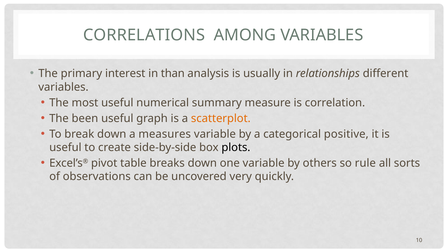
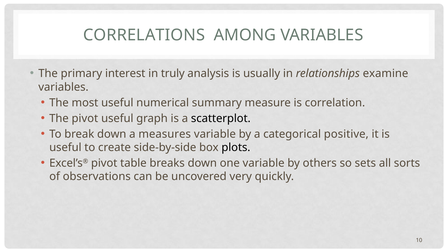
than: than -> truly (173, 74)
different: different -> examine (386, 74)
The been: been -> pivot (85, 118)
scatterplot colour: orange -> black (221, 118)
rule: rule -> sets (365, 163)
